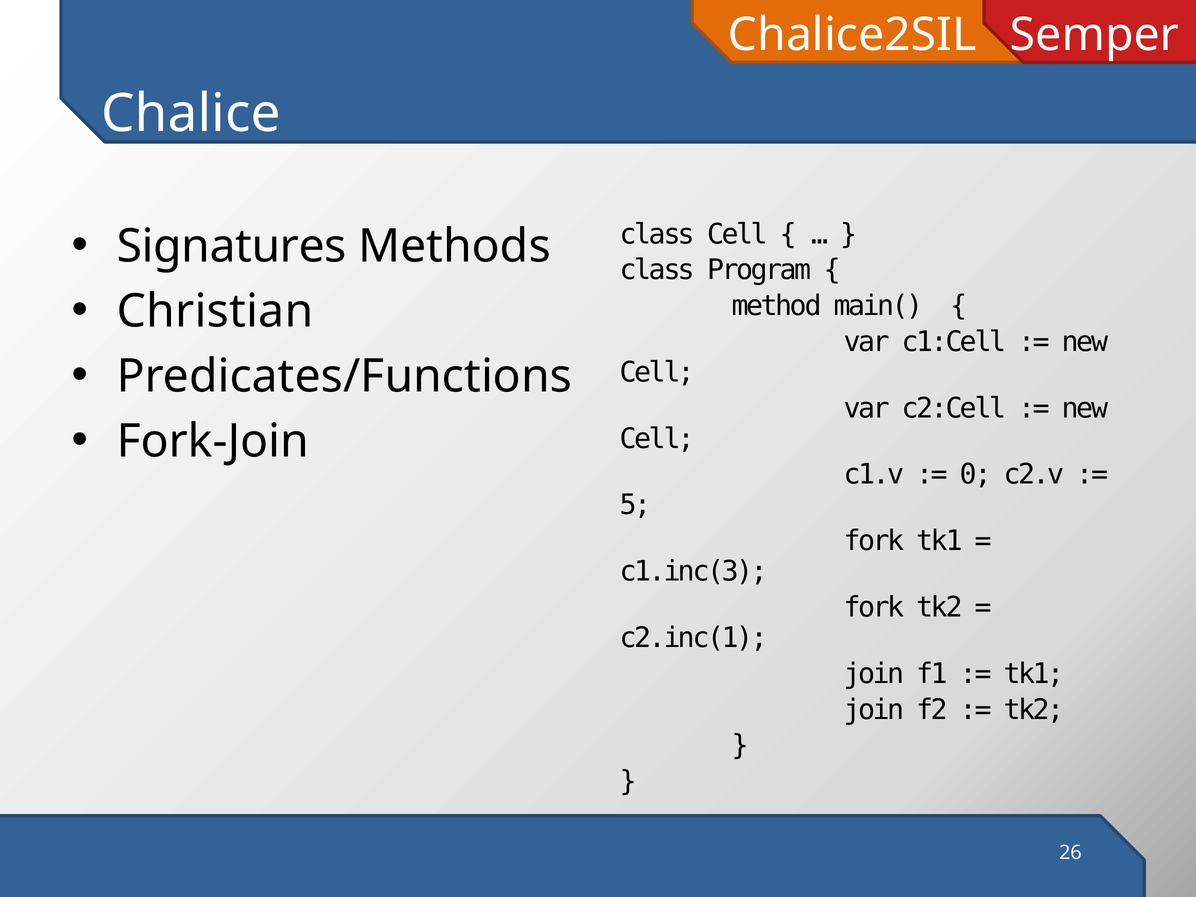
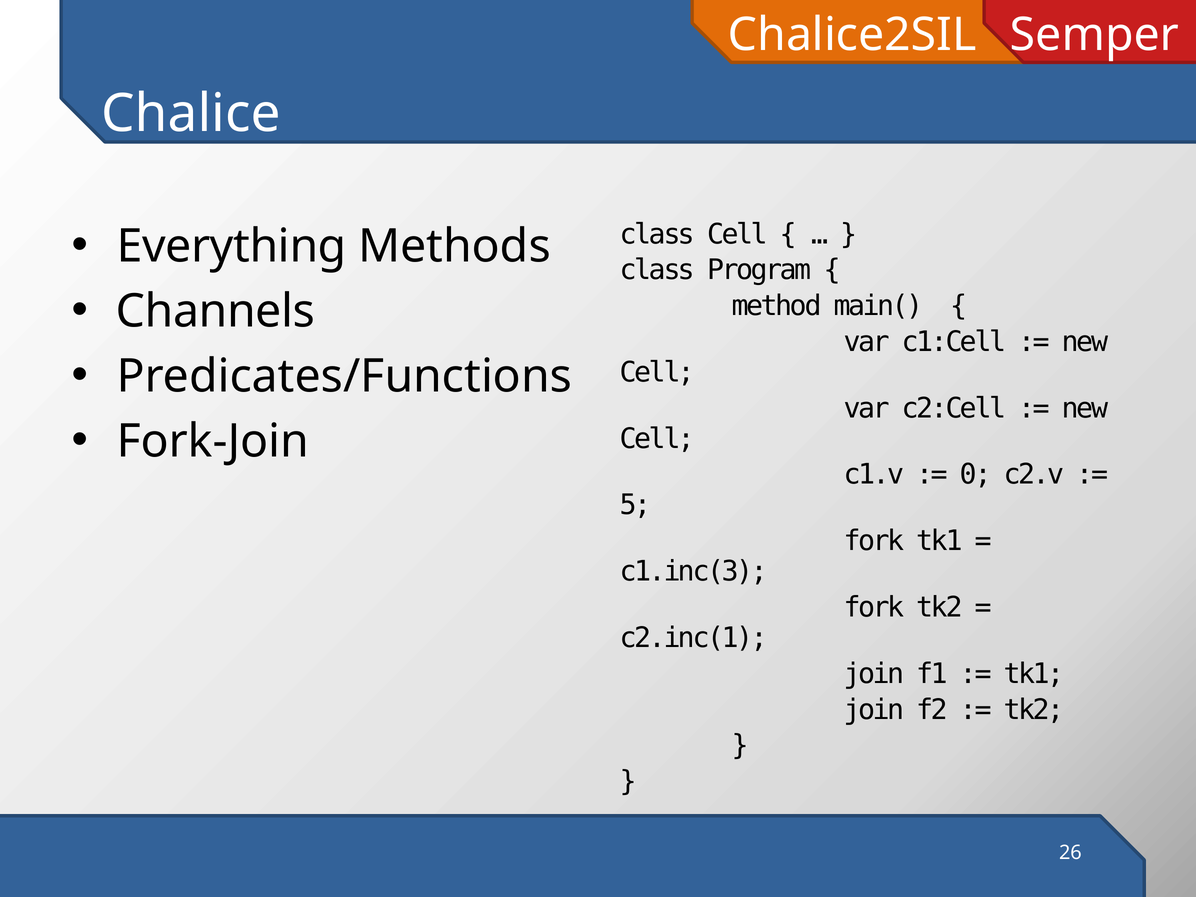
Signatures: Signatures -> Everything (232, 246)
Christian: Christian -> Channels (215, 311)
